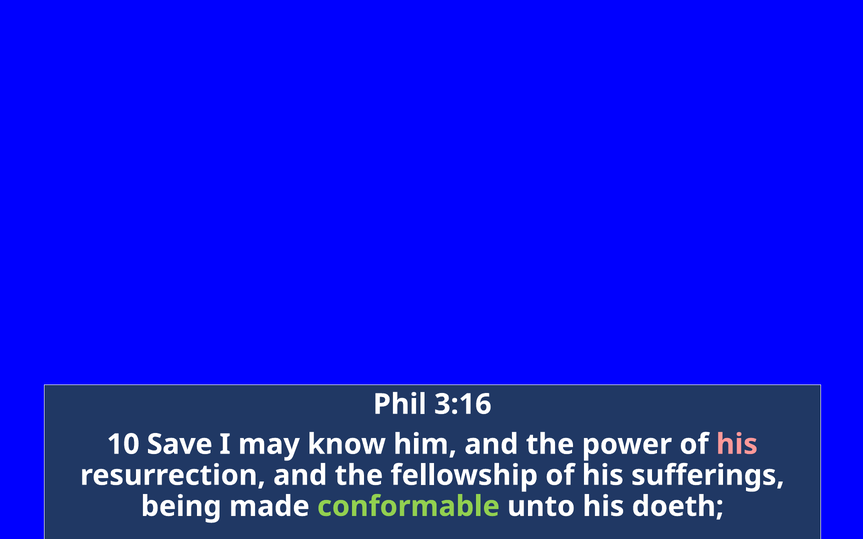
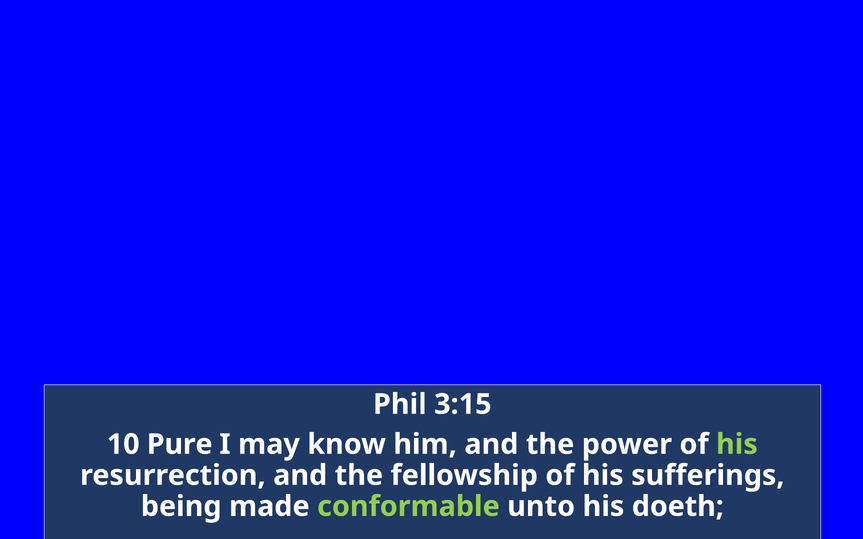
3:16: 3:16 -> 3:15 (463, 405)
Save: Save -> Pure (180, 445)
his colour: pink -> light green (737, 445)
